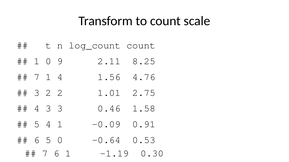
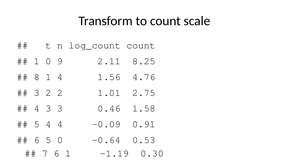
7: 7 -> 8 (37, 77)
4 1: 1 -> 4 (60, 125)
